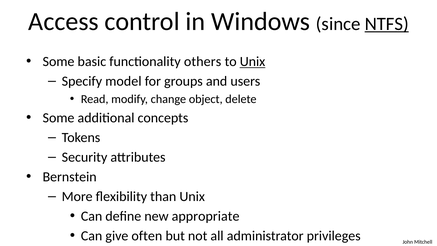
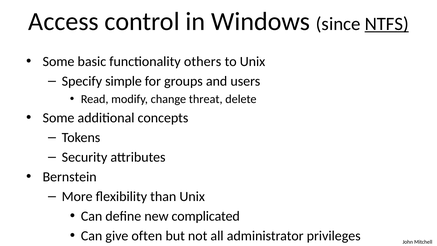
Unix underline: present -> none (253, 62)
model: model -> simple (124, 81)
object: object -> threat (206, 99)
appropriate: appropriate -> complicated (206, 216)
